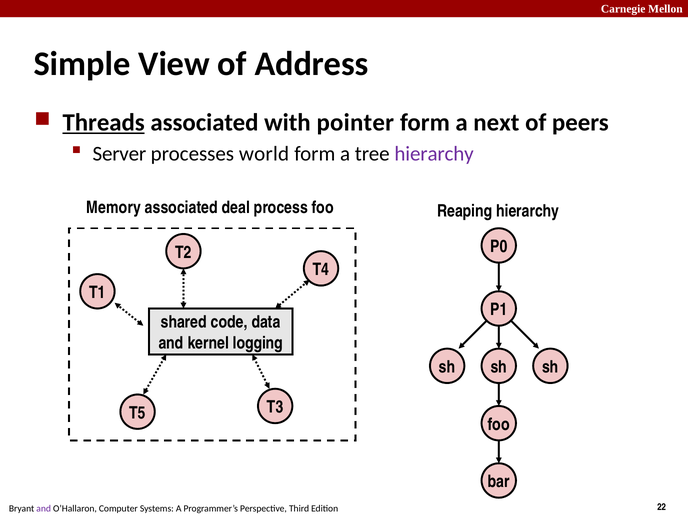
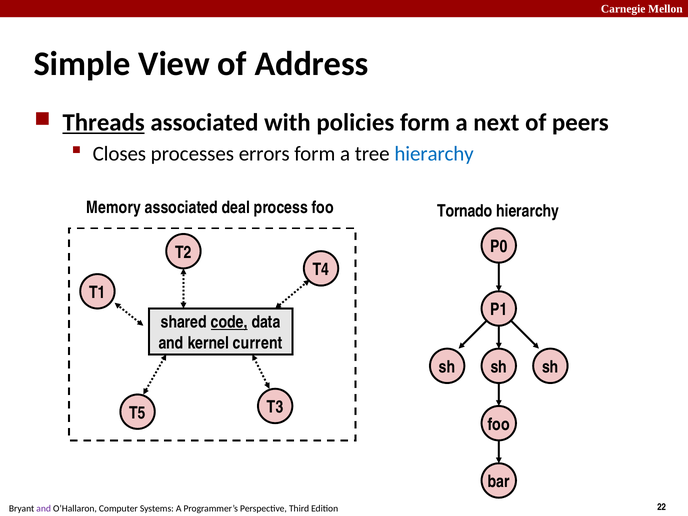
pointer: pointer -> policies (355, 123)
Server: Server -> Closes (119, 154)
world: world -> errors (264, 154)
hierarchy colour: purple -> blue (434, 154)
Reaping: Reaping -> Tornado (465, 211)
code underline: none -> present (229, 322)
logging: logging -> current (258, 343)
